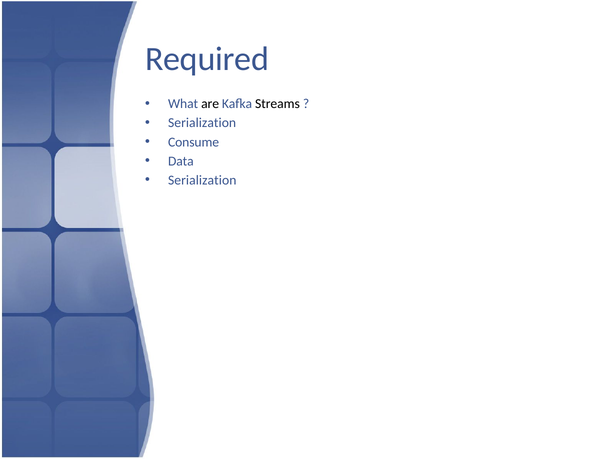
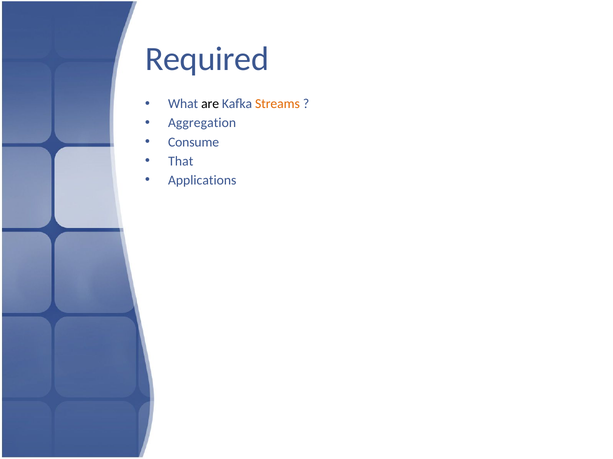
Streams colour: black -> orange (277, 104)
Serialization: Serialization -> Aggregation (202, 123)
Data: Data -> That (181, 161)
Serialization: Serialization -> Applications (202, 180)
